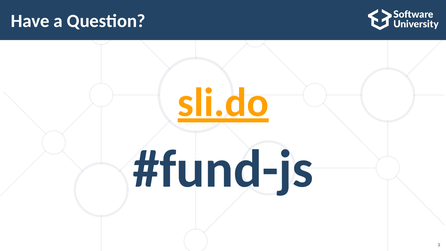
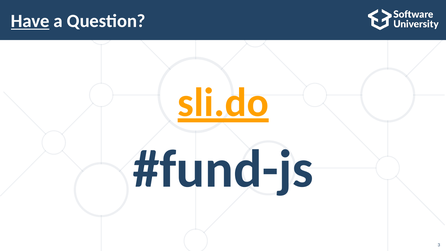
Have underline: none -> present (30, 21)
